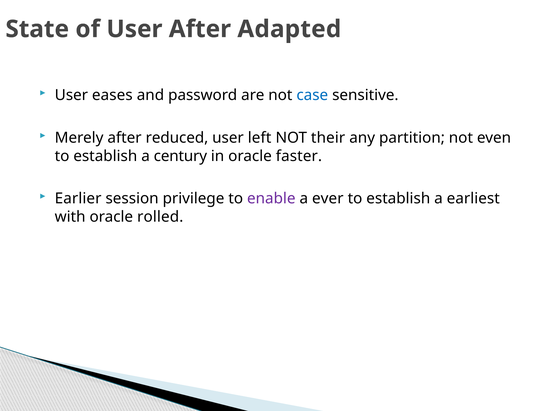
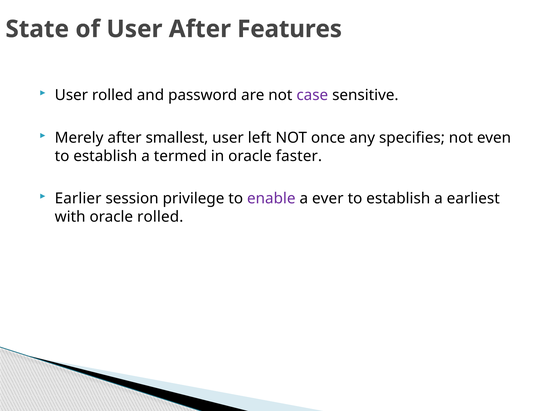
Adapted: Adapted -> Features (290, 29)
User eases: eases -> rolled (112, 95)
case colour: blue -> purple (312, 95)
reduced: reduced -> smallest (177, 138)
their: their -> once (328, 138)
partition: partition -> specifies (412, 138)
century: century -> termed (180, 156)
